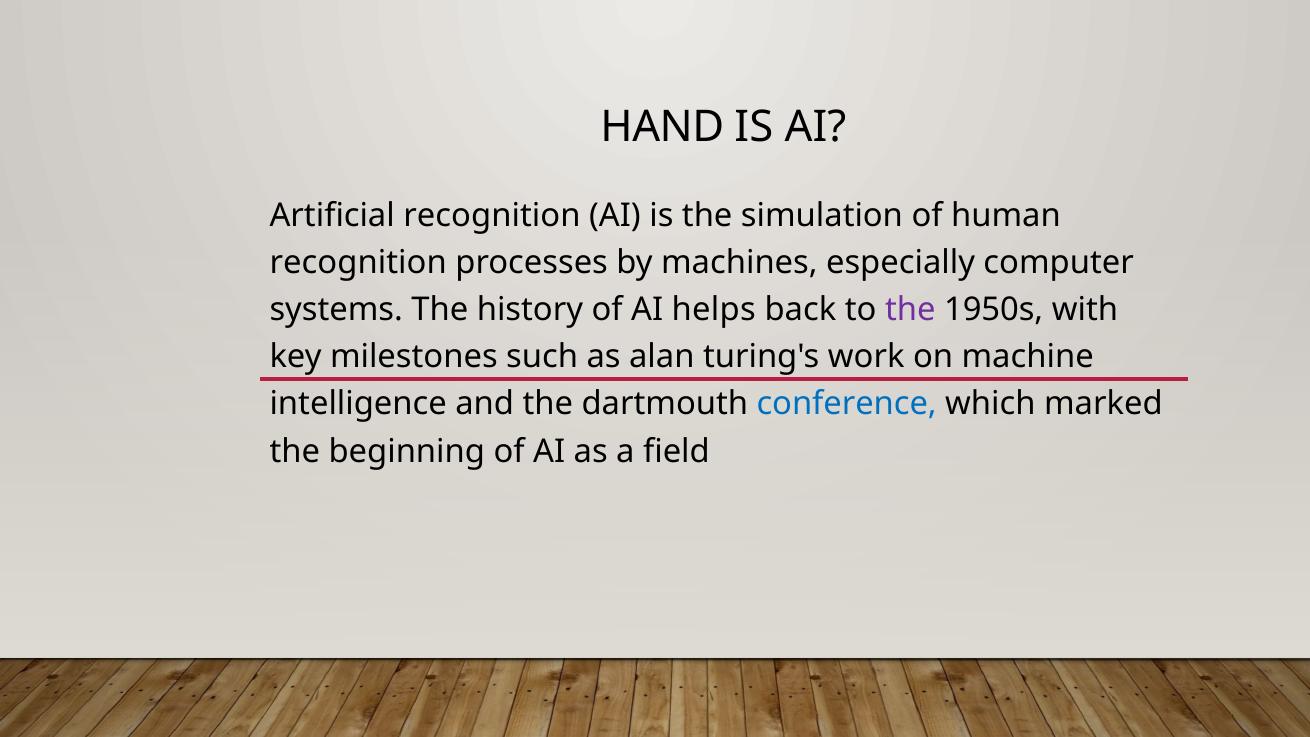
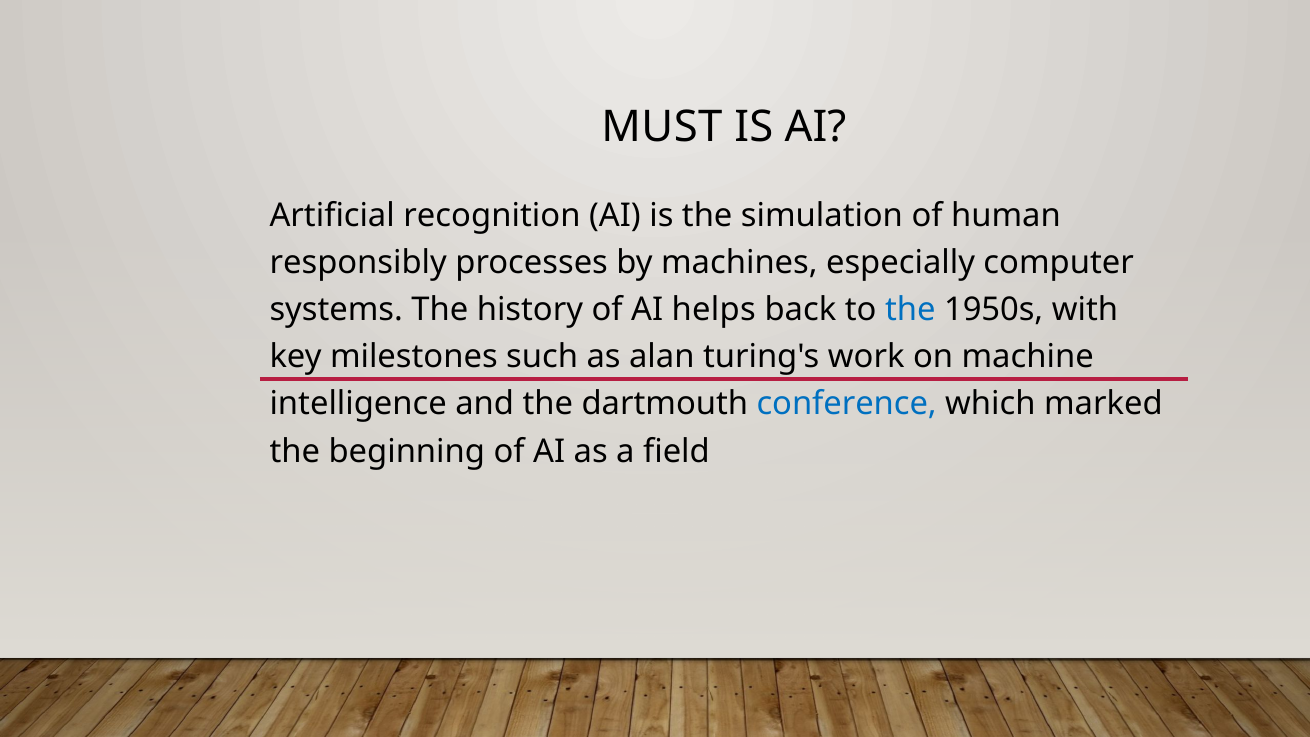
HAND: HAND -> MUST (662, 127)
recognition: recognition -> responsibly (358, 263)
the colour: purple -> blue (910, 310)
